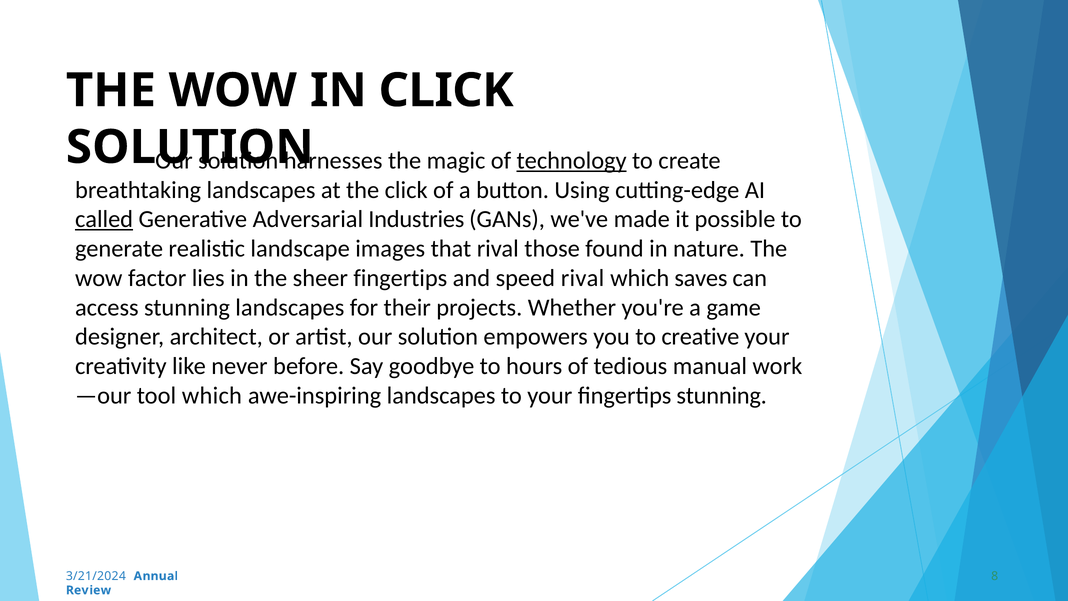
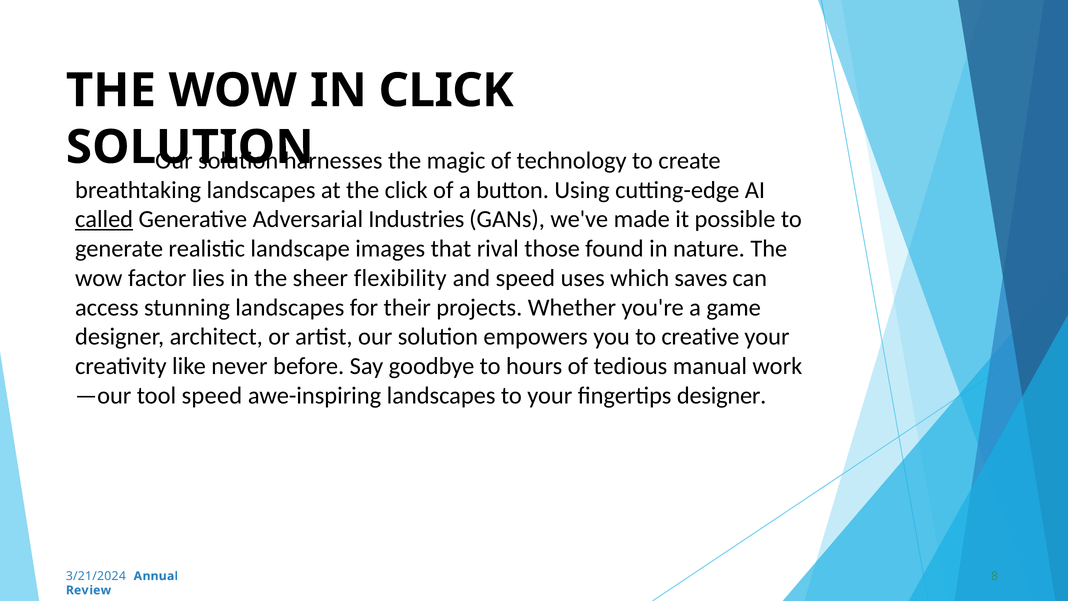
technology underline: present -> none (572, 161)
sheer fingertips: fingertips -> flexibility (400, 278)
speed rival: rival -> uses (583, 278)
tool which: which -> speed (212, 395)
fingertips stunning: stunning -> designer (722, 395)
